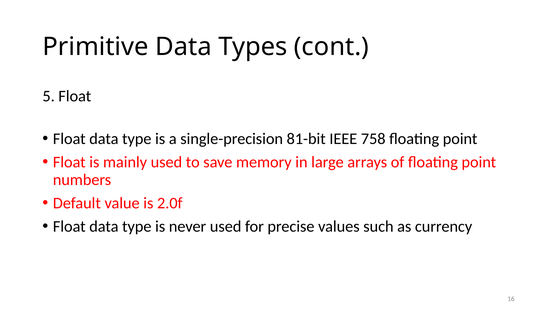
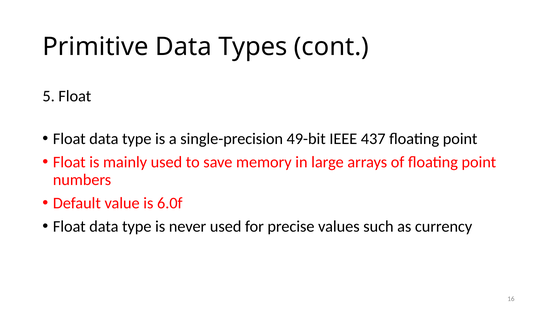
81-bit: 81-bit -> 49-bit (306, 139)
758: 758 -> 437 (373, 139)
2.0f: 2.0f -> 6.0f (170, 203)
